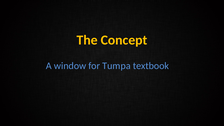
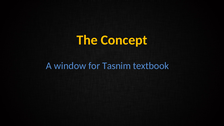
Tumpa: Tumpa -> Tasnim (117, 66)
